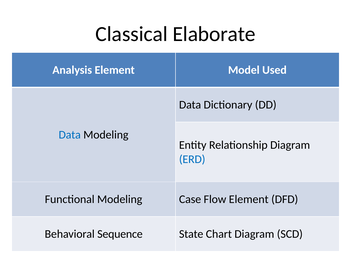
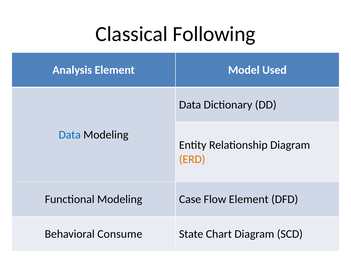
Elaborate: Elaborate -> Following (214, 34)
ERD colour: blue -> orange (192, 159)
Sequence: Sequence -> Consume (120, 234)
